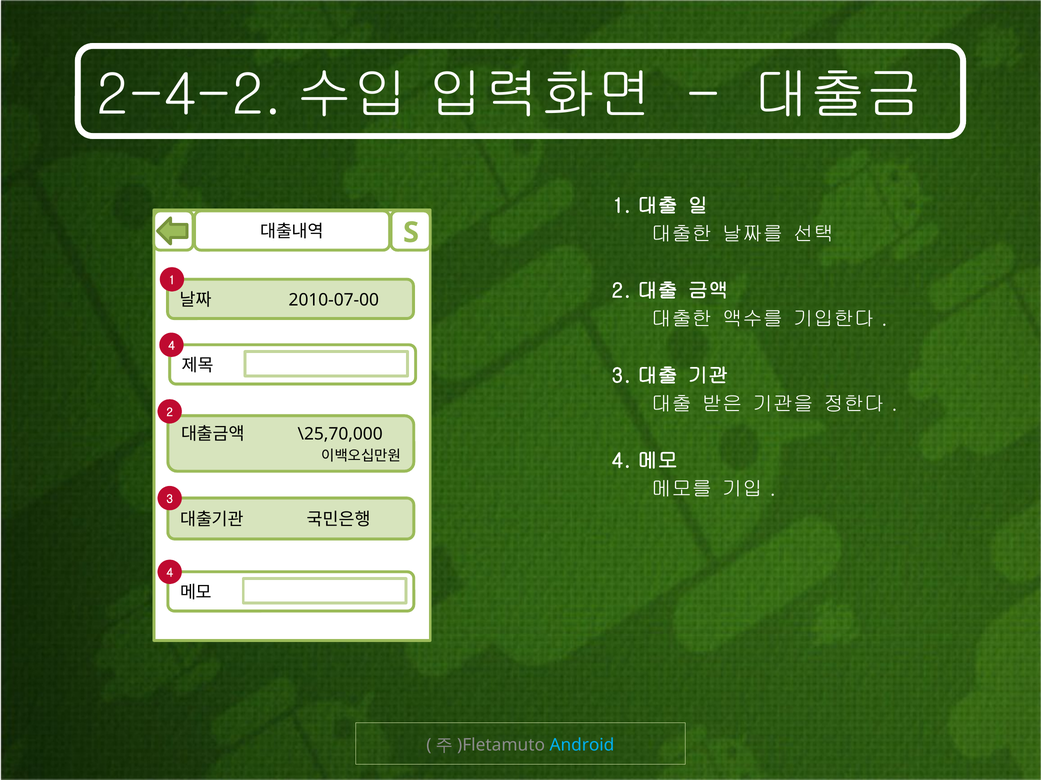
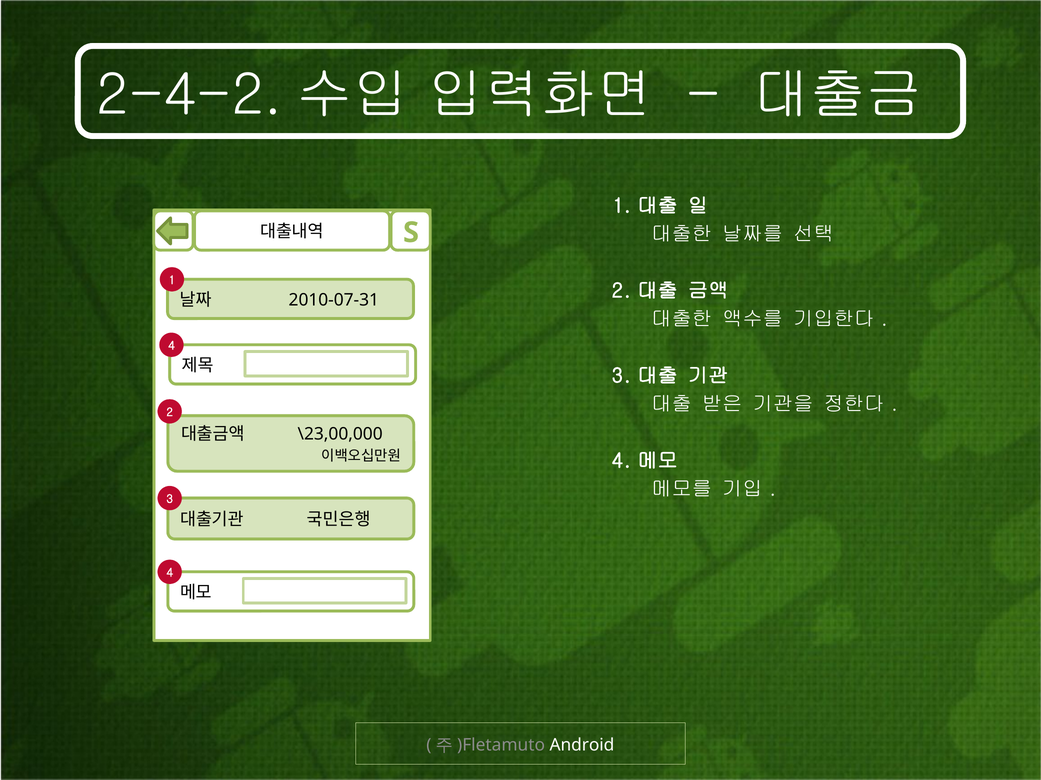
2010-07-00: 2010-07-00 -> 2010-07-31 (334, 300)
\25,70,000: \25,70,000 -> \23,00,000 (340, 435)
Android colour: light blue -> white (582, 746)
